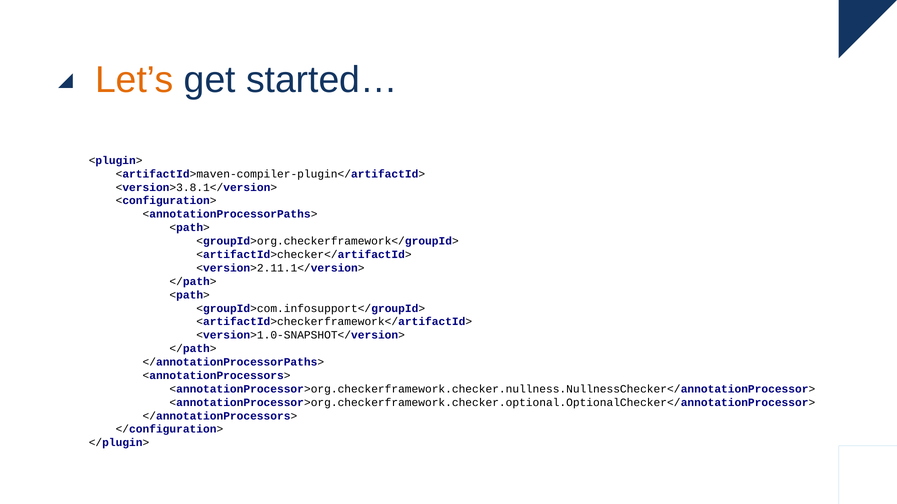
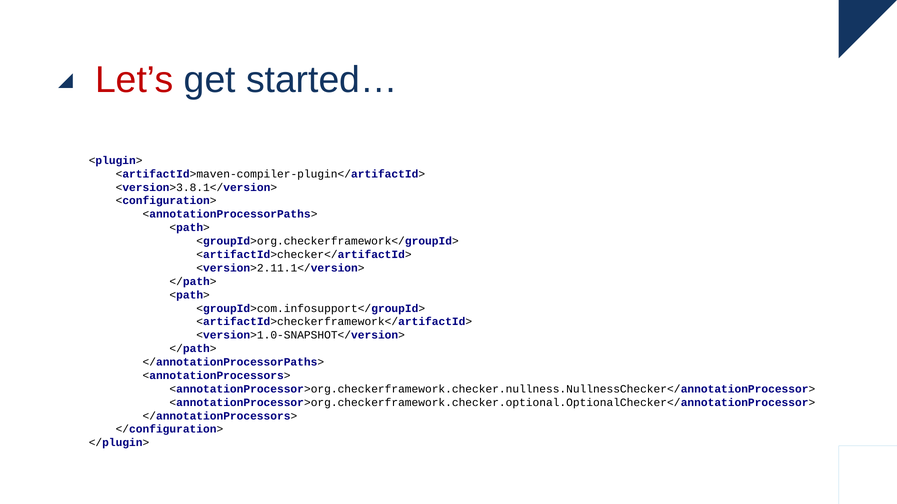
Let’s colour: orange -> red (134, 80)
